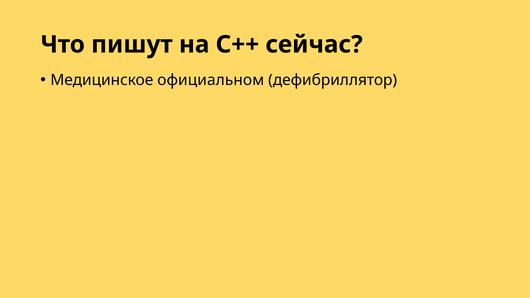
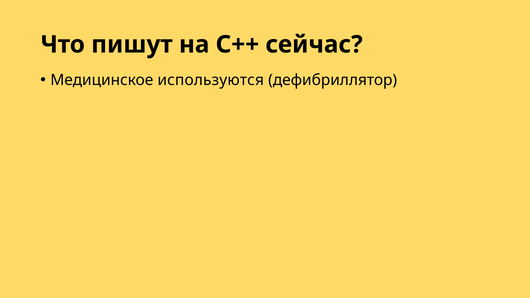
официальном: официальном -> используются (211, 80)
